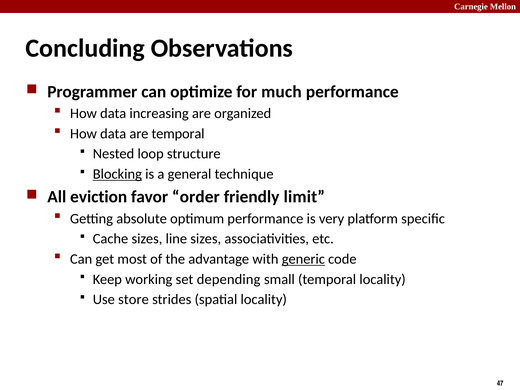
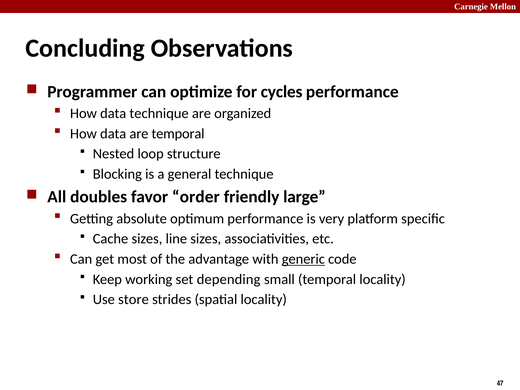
much: much -> cycles (282, 92)
data increasing: increasing -> technique (159, 113)
Blocking underline: present -> none (117, 174)
eviction: eviction -> doubles (99, 197)
limit: limit -> large (304, 197)
